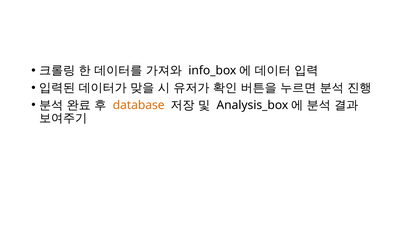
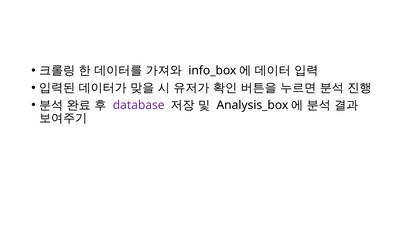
database colour: orange -> purple (139, 105)
